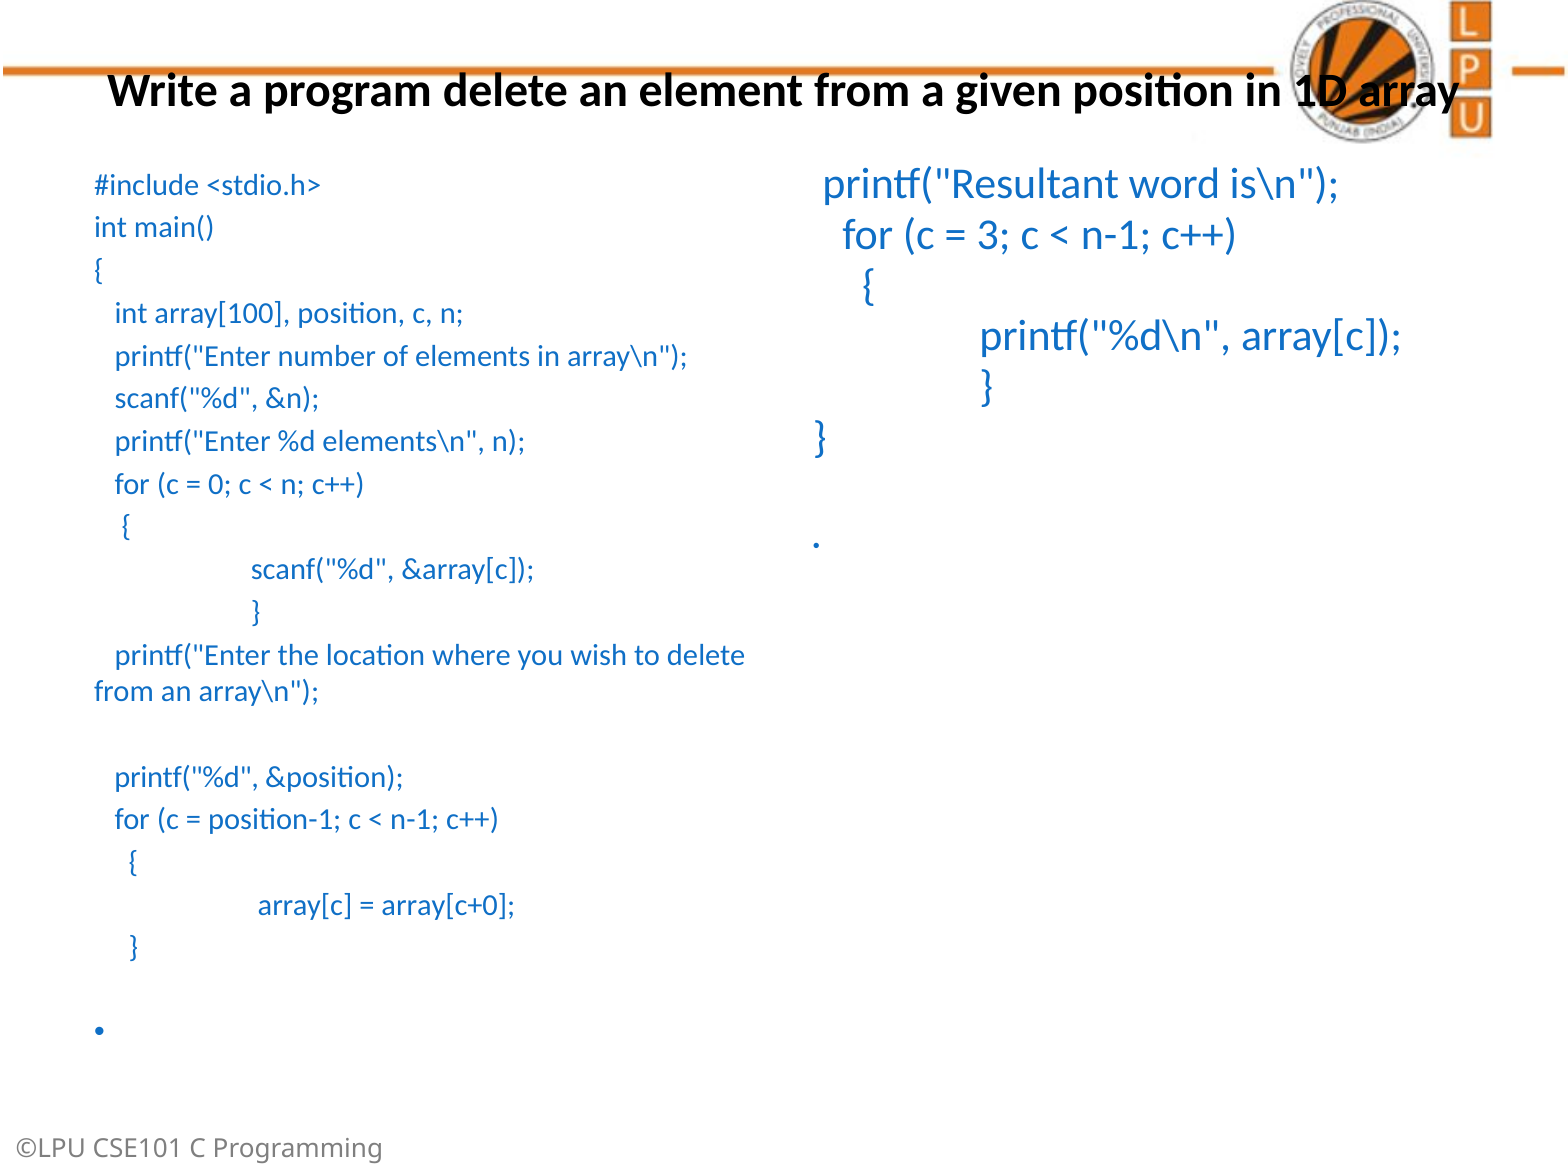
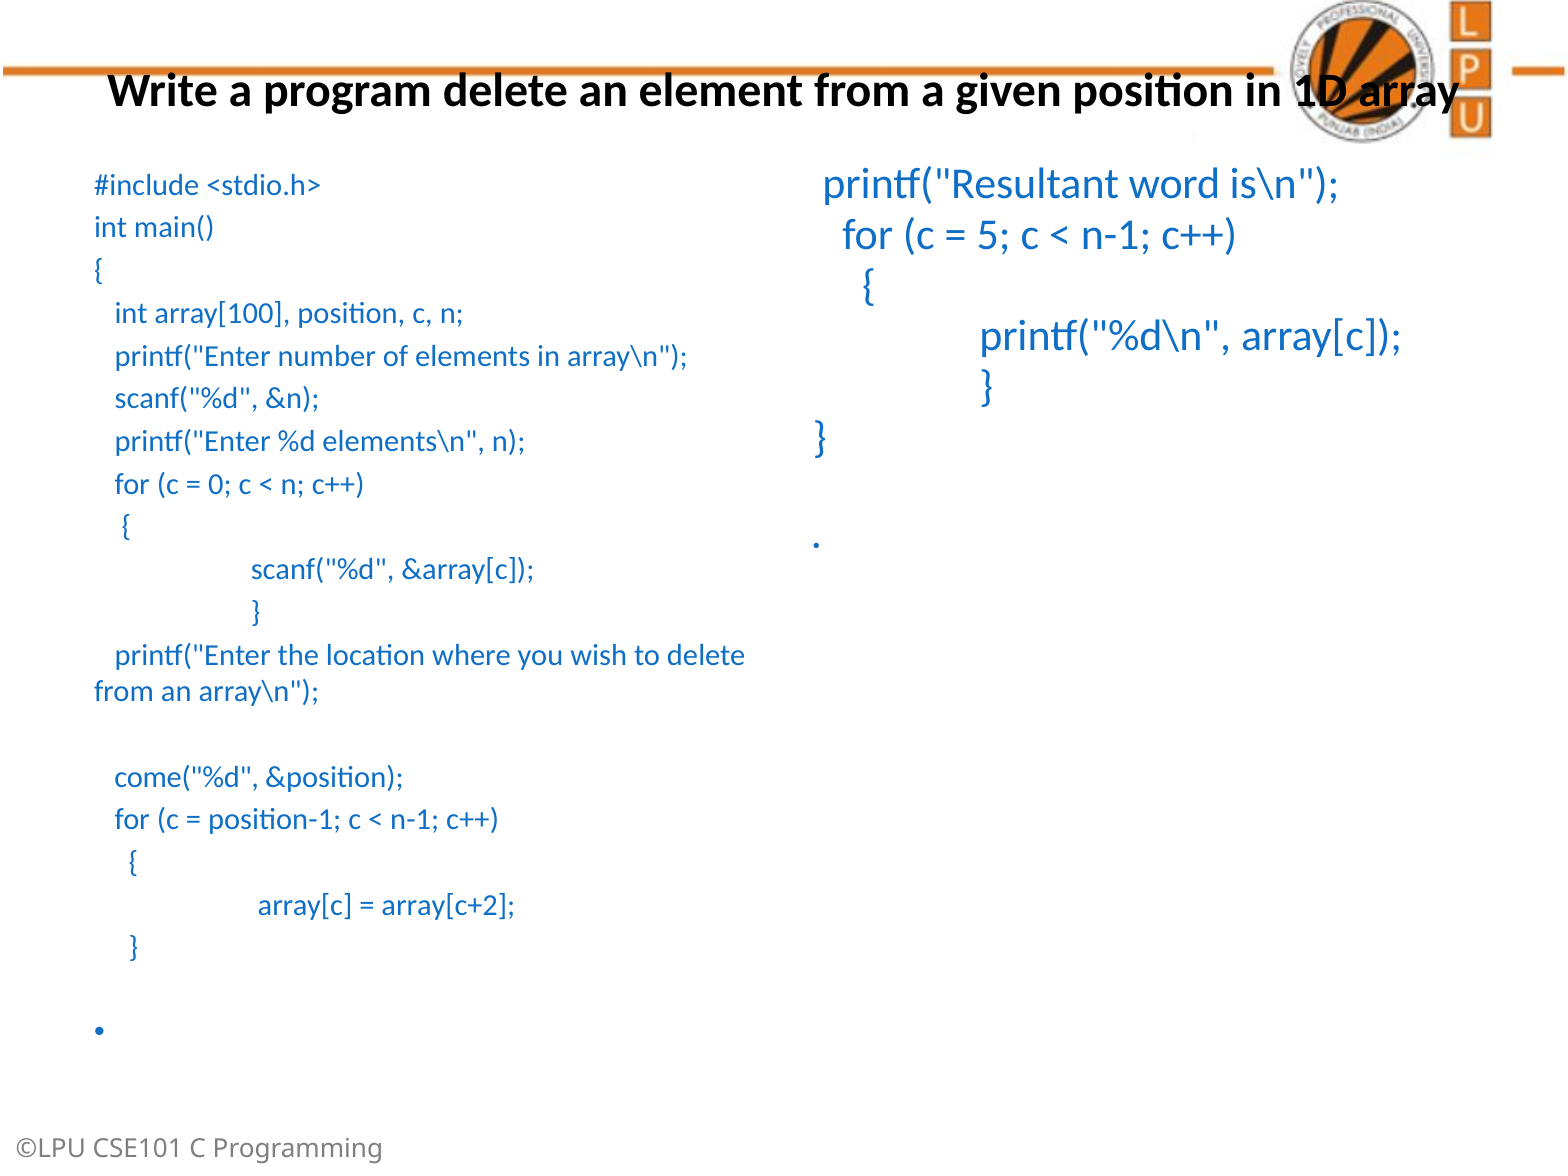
3: 3 -> 5 (994, 235)
printf("%d: printf("%d -> come("%d (187, 777)
array[c+0: array[c+0 -> array[c+2 (448, 905)
